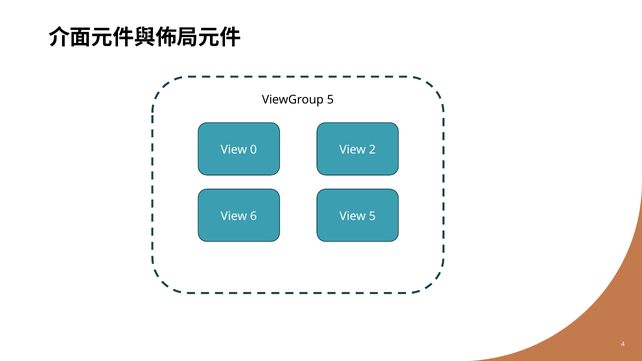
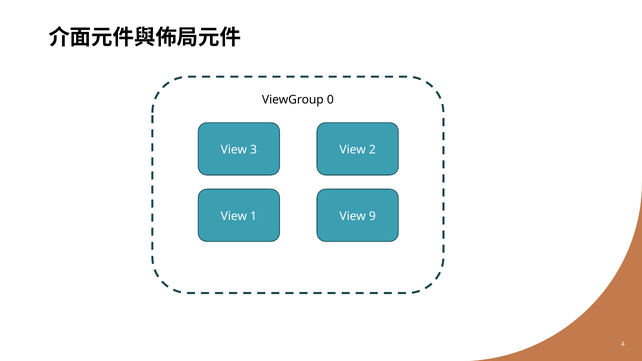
ViewGroup 5: 5 -> 0 (330, 100)
0: 0 -> 3 (254, 150)
6: 6 -> 1 (254, 216)
View 5: 5 -> 9 (372, 216)
